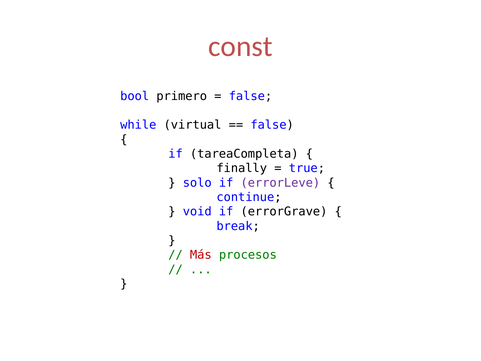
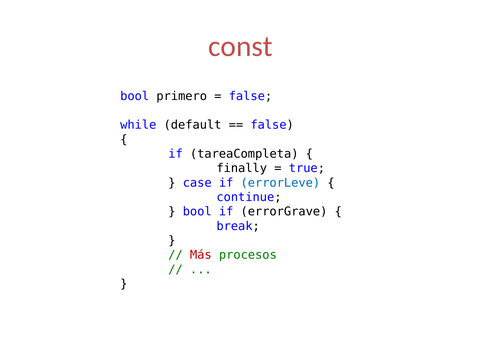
virtual: virtual -> default (193, 125)
solo: solo -> case (197, 183)
errorLeve colour: purple -> blue (280, 183)
void: void -> bool (197, 212)
